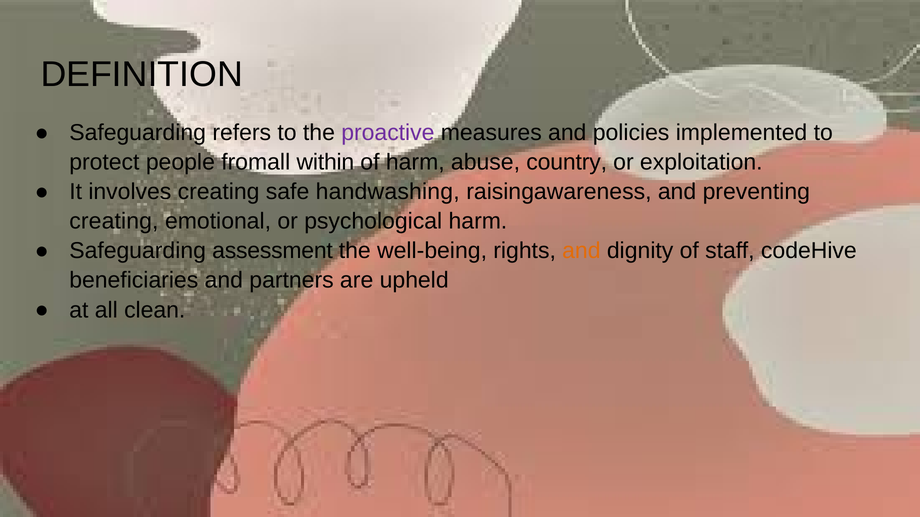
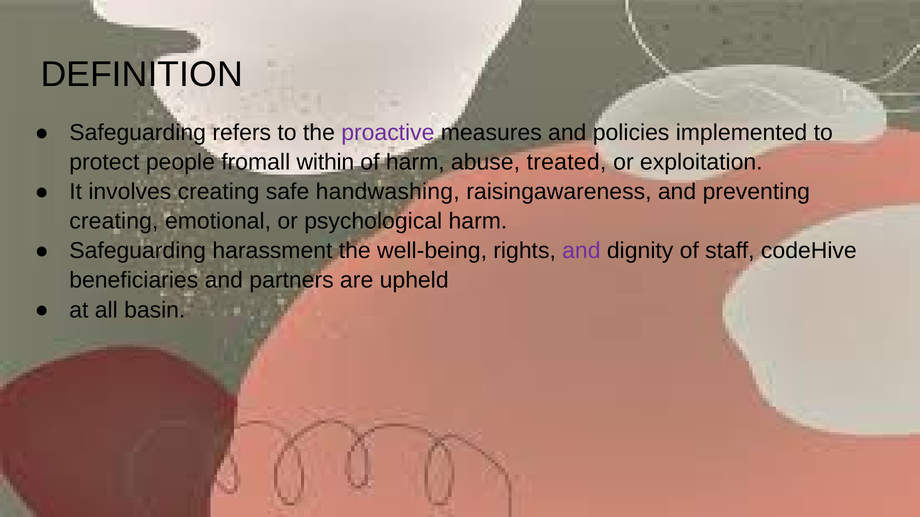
country: country -> treated (567, 162)
assessment: assessment -> harassment (272, 251)
and colour: orange -> purple (581, 251)
clean: clean -> basin (155, 310)
